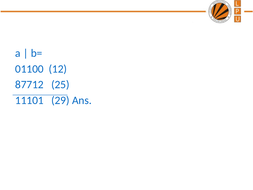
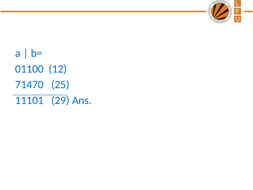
87712: 87712 -> 71470 (29, 85)
